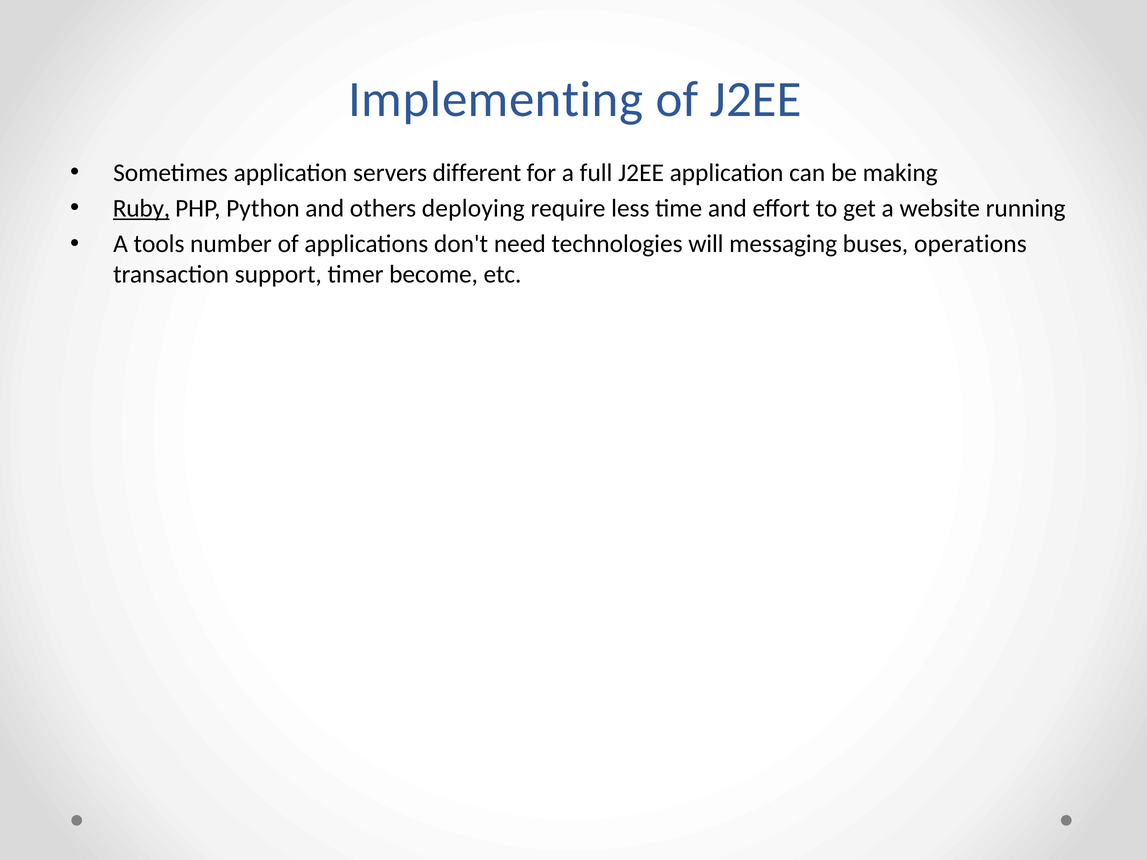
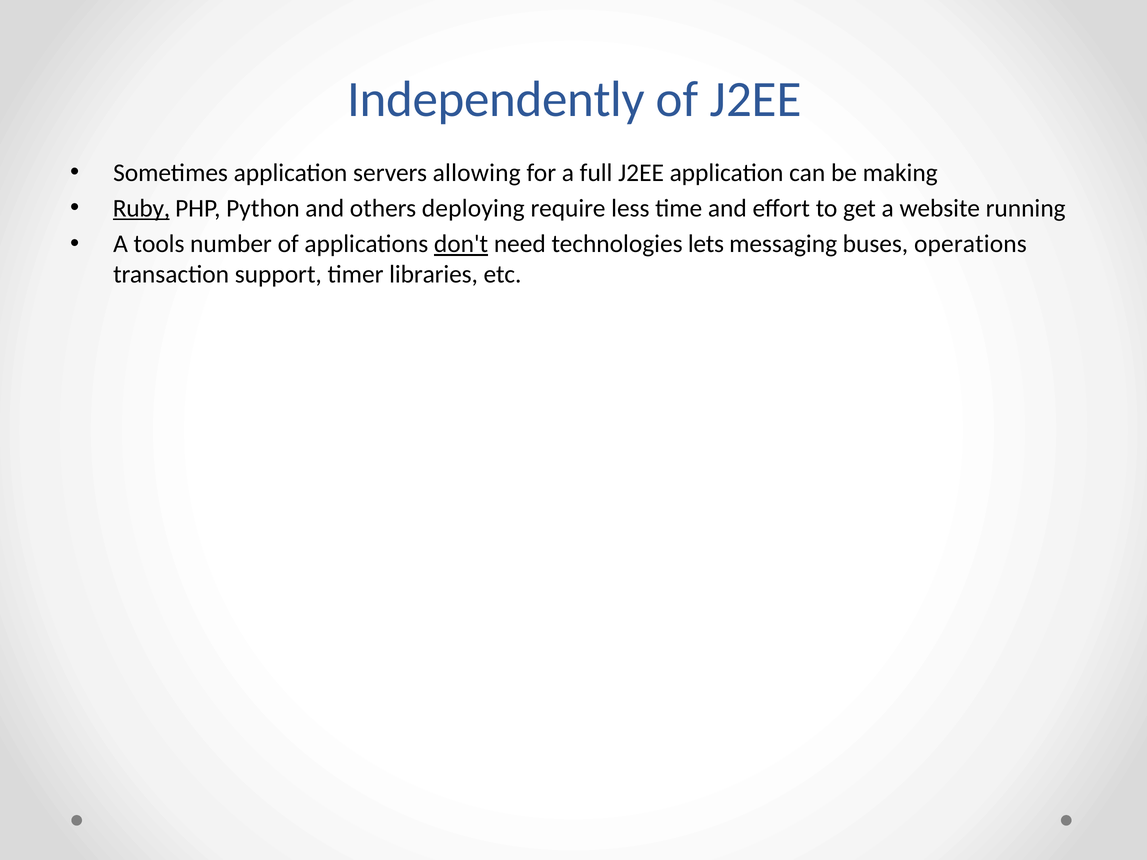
Implementing: Implementing -> Independently (496, 99)
different: different -> allowing (477, 173)
don't underline: none -> present (461, 244)
will: will -> lets (706, 244)
become: become -> libraries (434, 275)
